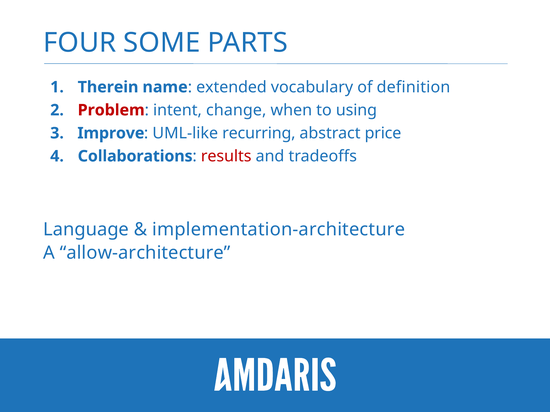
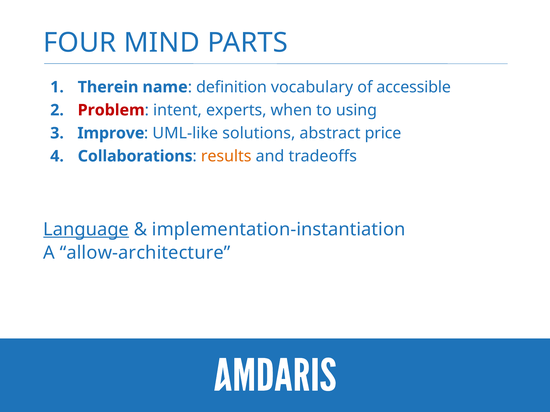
SOME: SOME -> MIND (162, 43)
extended: extended -> definition (232, 87)
definition: definition -> accessible (414, 87)
change: change -> experts (236, 110)
recurring: recurring -> solutions (259, 133)
results colour: red -> orange (226, 156)
Language underline: none -> present (86, 230)
implementation-architecture: implementation-architecture -> implementation-instantiation (279, 230)
